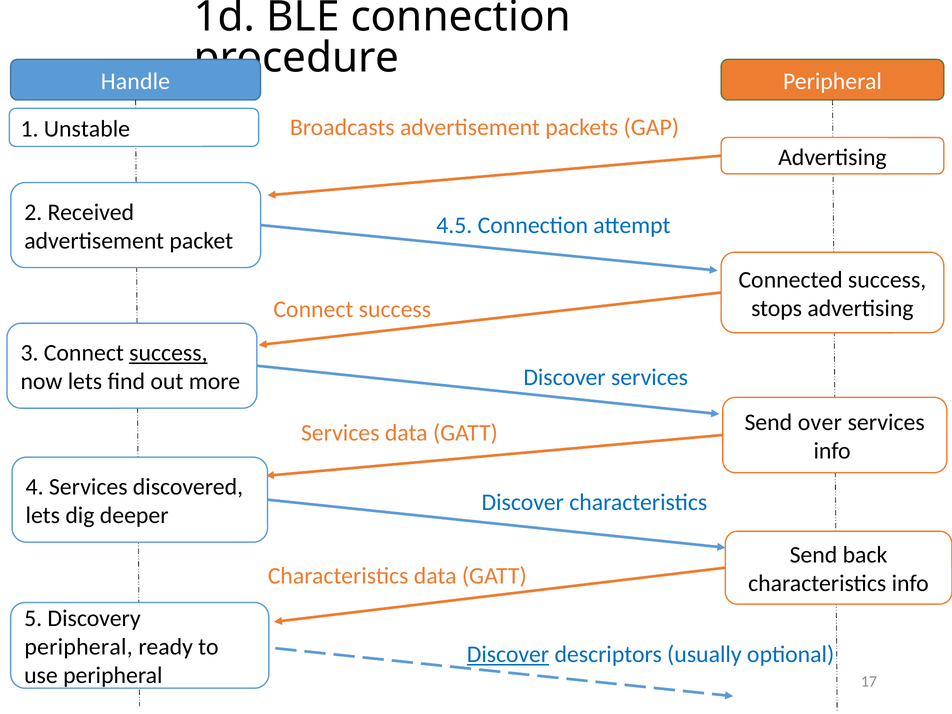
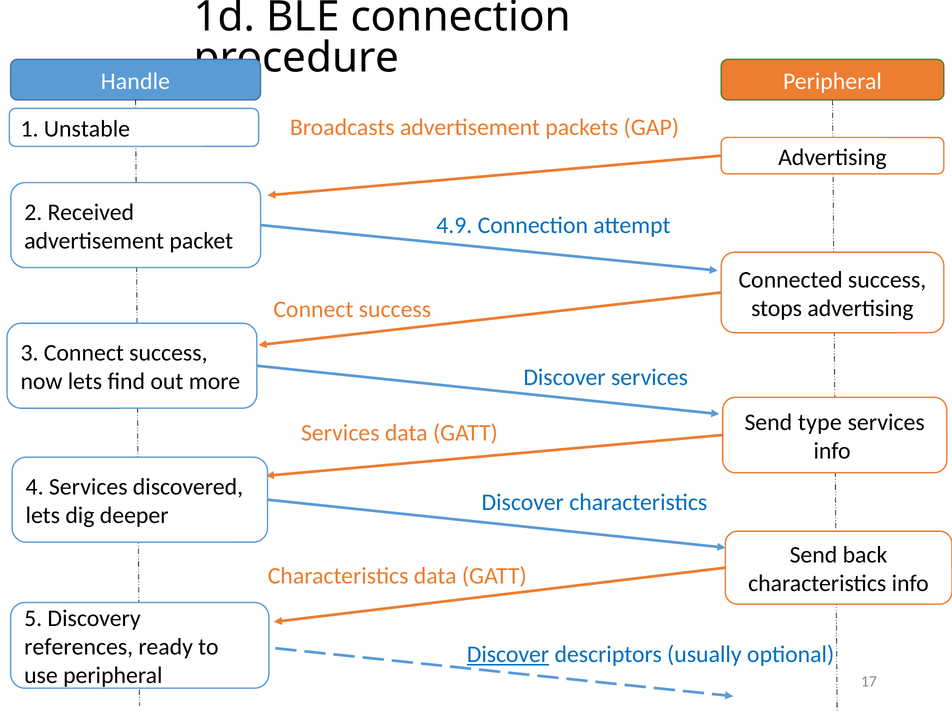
4.5: 4.5 -> 4.9 (454, 226)
success underline: present -> none (168, 353)
over: over -> type (820, 422)
peripheral: peripheral -> references (79, 647)
